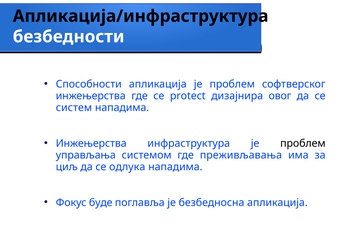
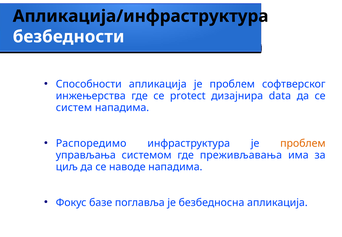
овог: овог -> data (280, 96)
Инжењерства: Инжењерства -> Распоредимо (91, 143)
проблем colour: black -> orange (303, 143)
одлука: одлука -> наводе (127, 167)
буде: буде -> базе (101, 202)
